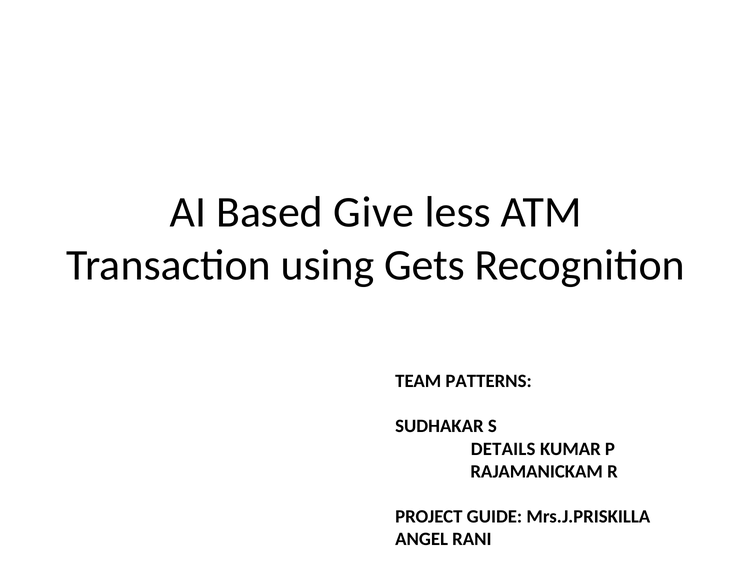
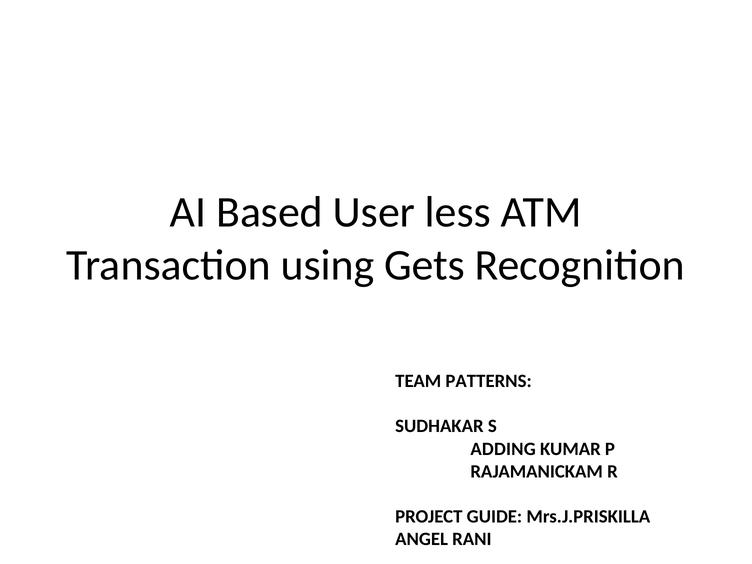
Give: Give -> User (374, 212)
DETAILS: DETAILS -> ADDING (503, 449)
